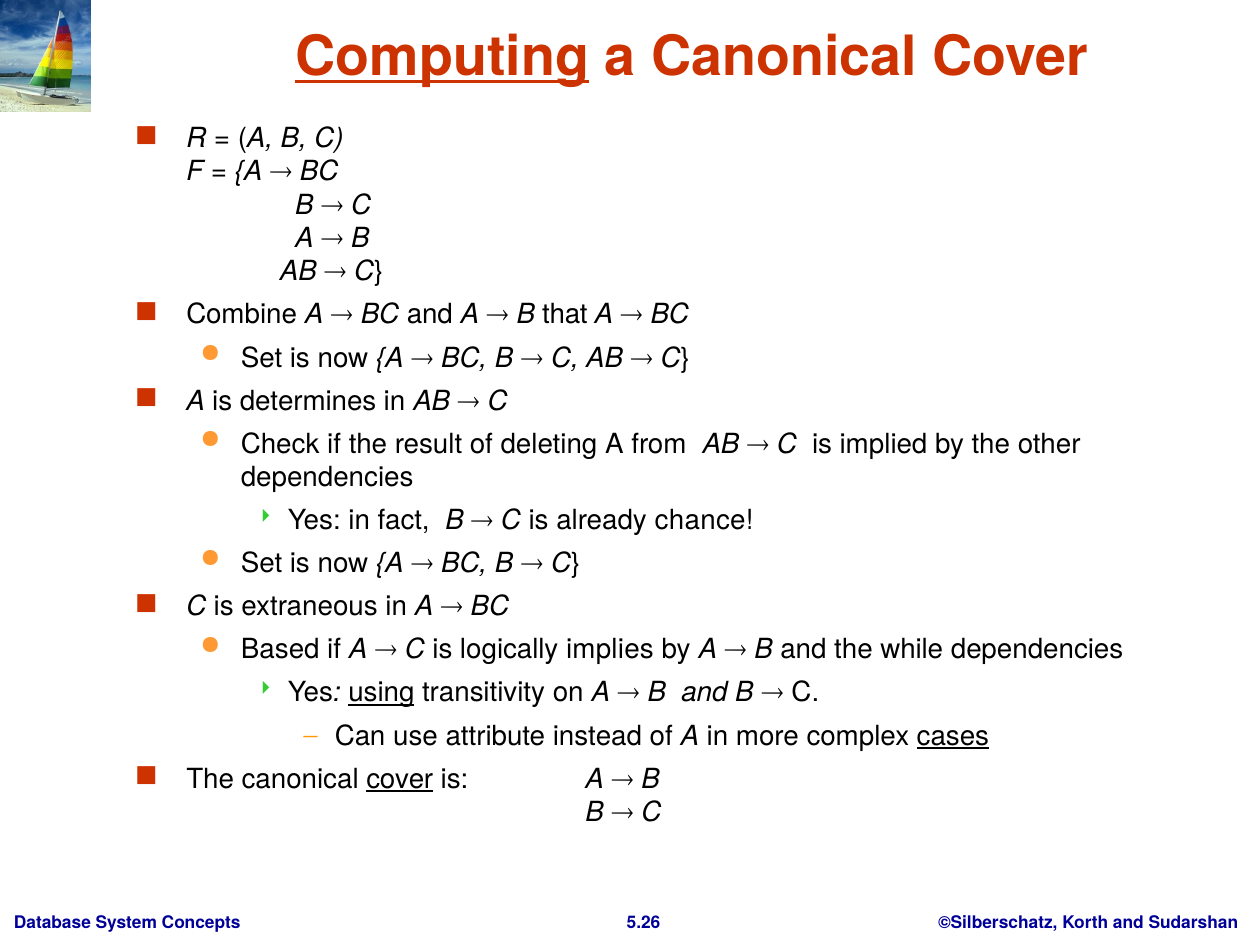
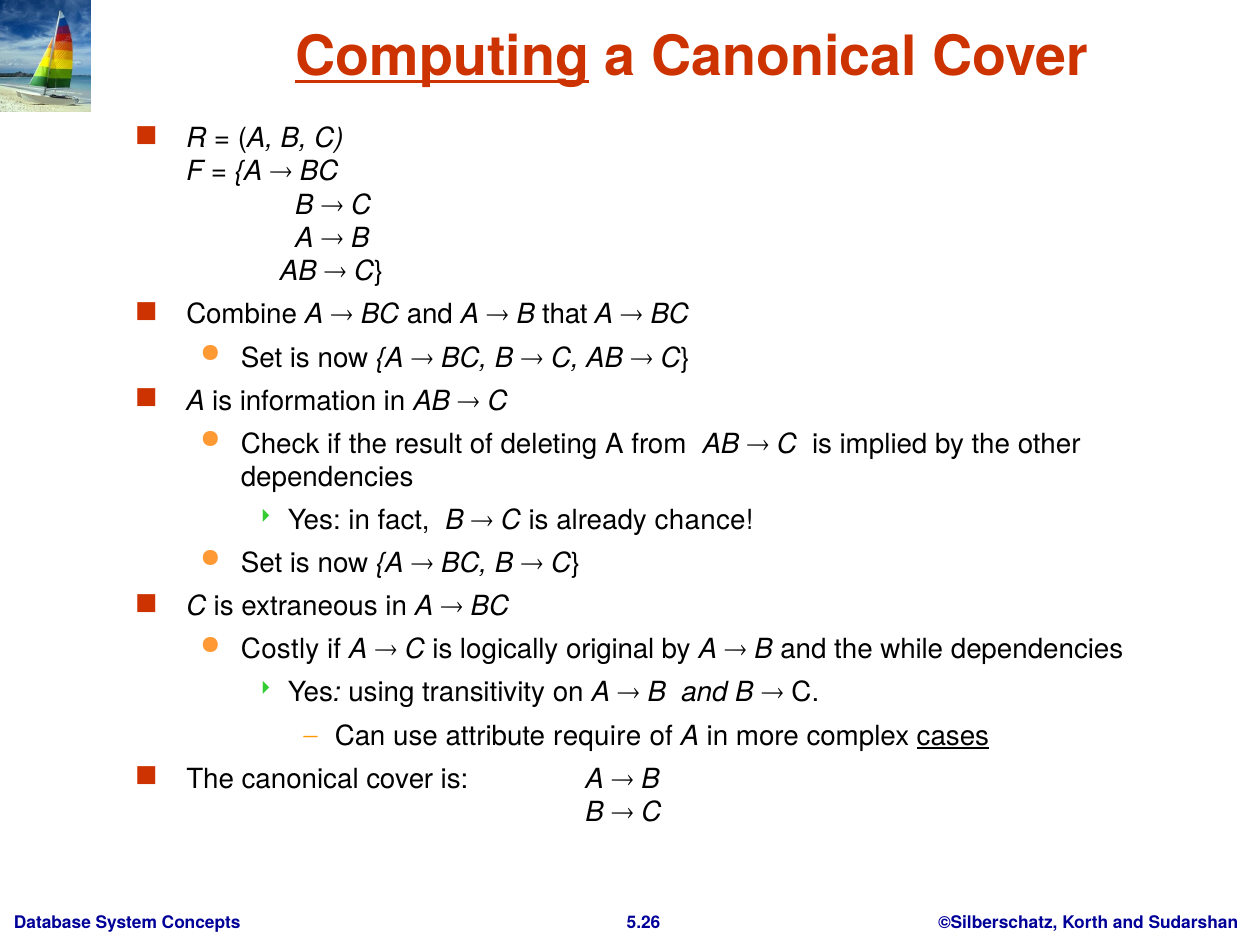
determines: determines -> information (308, 401)
Based: Based -> Costly (280, 650)
implies: implies -> original (610, 650)
using underline: present -> none (381, 693)
instead: instead -> require (597, 736)
cover underline: present -> none (400, 779)
